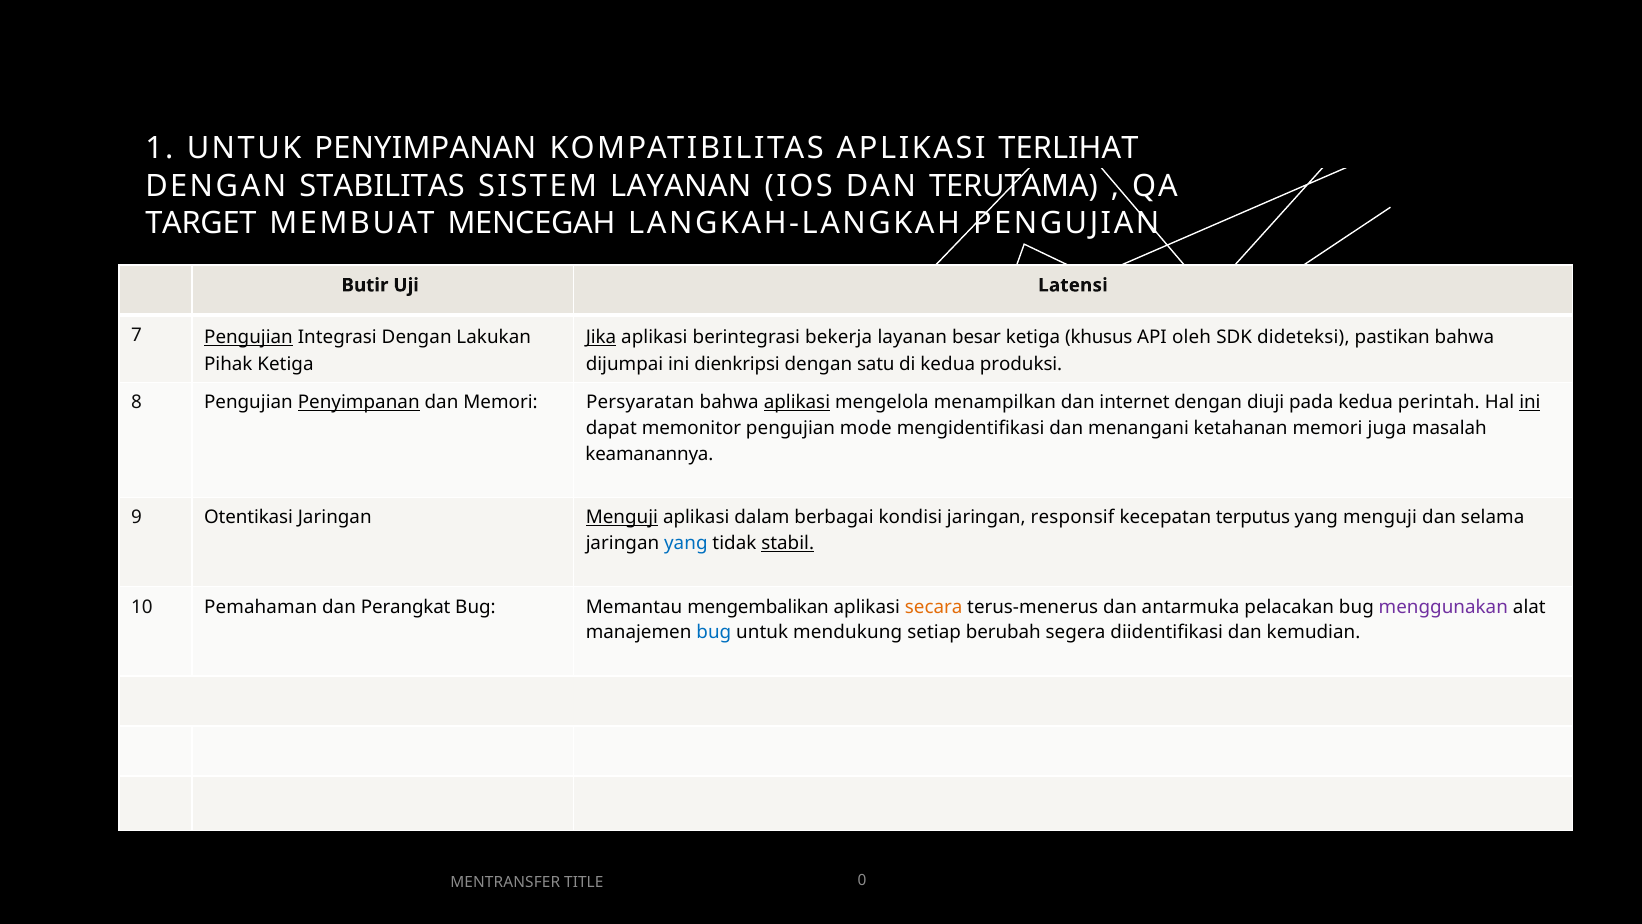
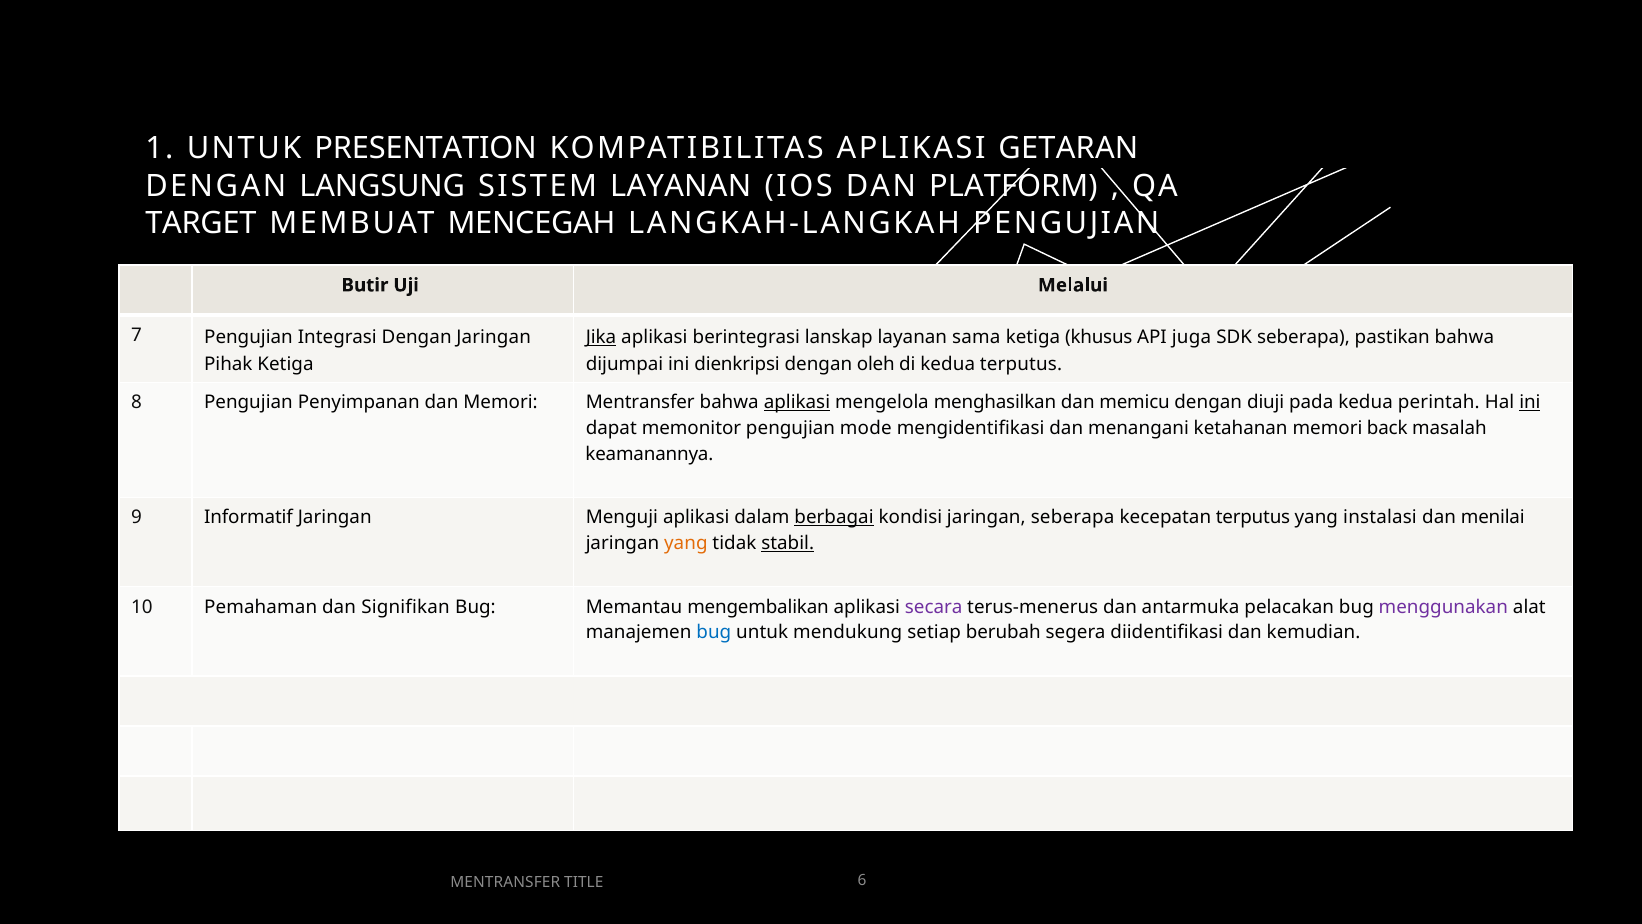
UNTUK PENYIMPANAN: PENYIMPANAN -> PRESENTATION (426, 148)
TERLIHAT: TERLIHAT -> GETARAN (1068, 148)
STABILITAS: STABILITAS -> LANGSUNG (382, 186)
TERUTAMA: TERUTAMA -> PLATFORM (1013, 186)
Latensi: Latensi -> Melalui (1073, 285)
Pengujian underline: present -> none (248, 337)
Dengan Lakukan: Lakukan -> Jaringan (494, 337)
bekerja: bekerja -> lanskap (839, 337)
besar: besar -> sama (976, 337)
oleh: oleh -> juga (1192, 337)
SDK dideteksi: dideteksi -> seberapa (1303, 337)
satu: satu -> oleh (876, 364)
kedua produksi: produksi -> terputus (1021, 364)
Penyimpanan underline: present -> none (359, 402)
Memori Persyaratan: Persyaratan -> Mentransfer (640, 402)
menampilkan: menampilkan -> menghasilkan (995, 402)
internet: internet -> memicu (1135, 402)
juga: juga -> back (1387, 428)
Otentikasi: Otentikasi -> Informatif (249, 517)
Menguji underline: present -> none (622, 517)
berbagai underline: none -> present (834, 517)
jaringan responsif: responsif -> seberapa (1073, 517)
yang menguji: menguji -> instalasi (1380, 517)
selama: selama -> menilai (1493, 517)
yang colour: blue -> orange (686, 543)
Perangkat: Perangkat -> Signifikan (406, 607)
secara colour: orange -> purple (934, 607)
0: 0 -> 6 (862, 880)
